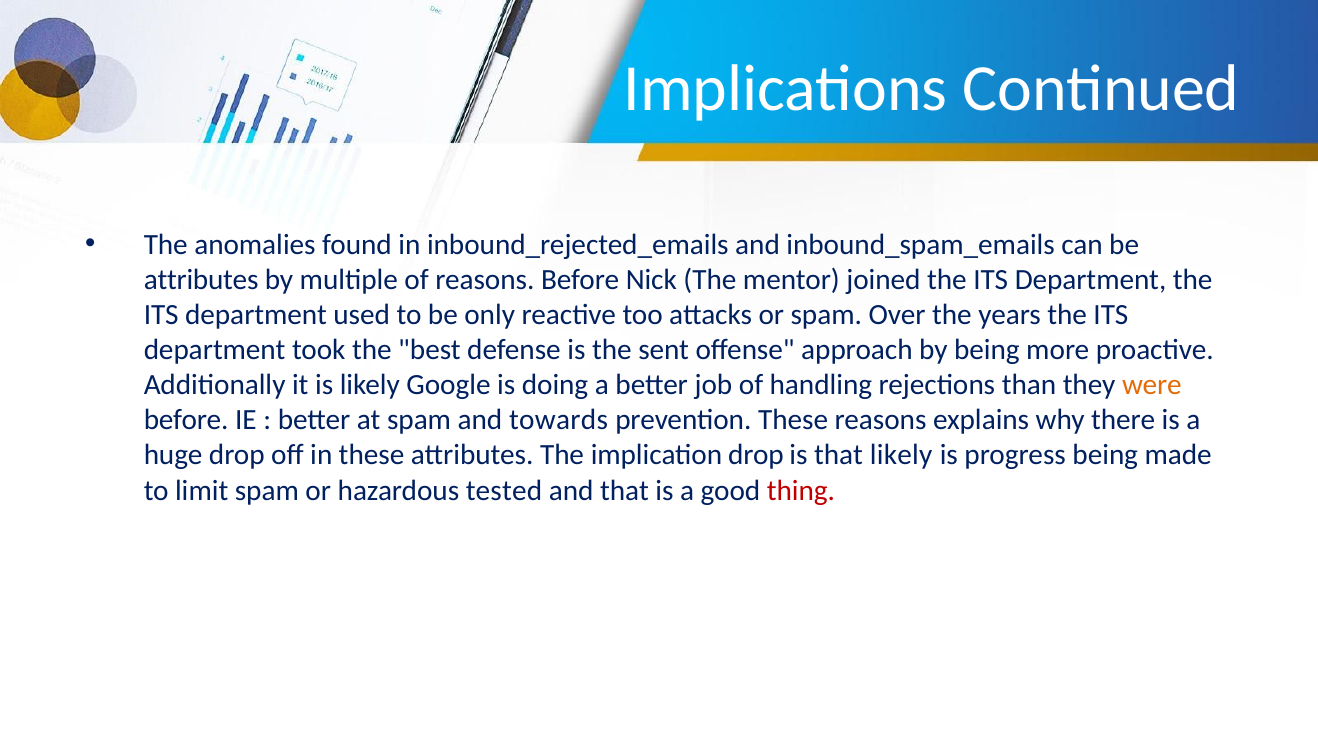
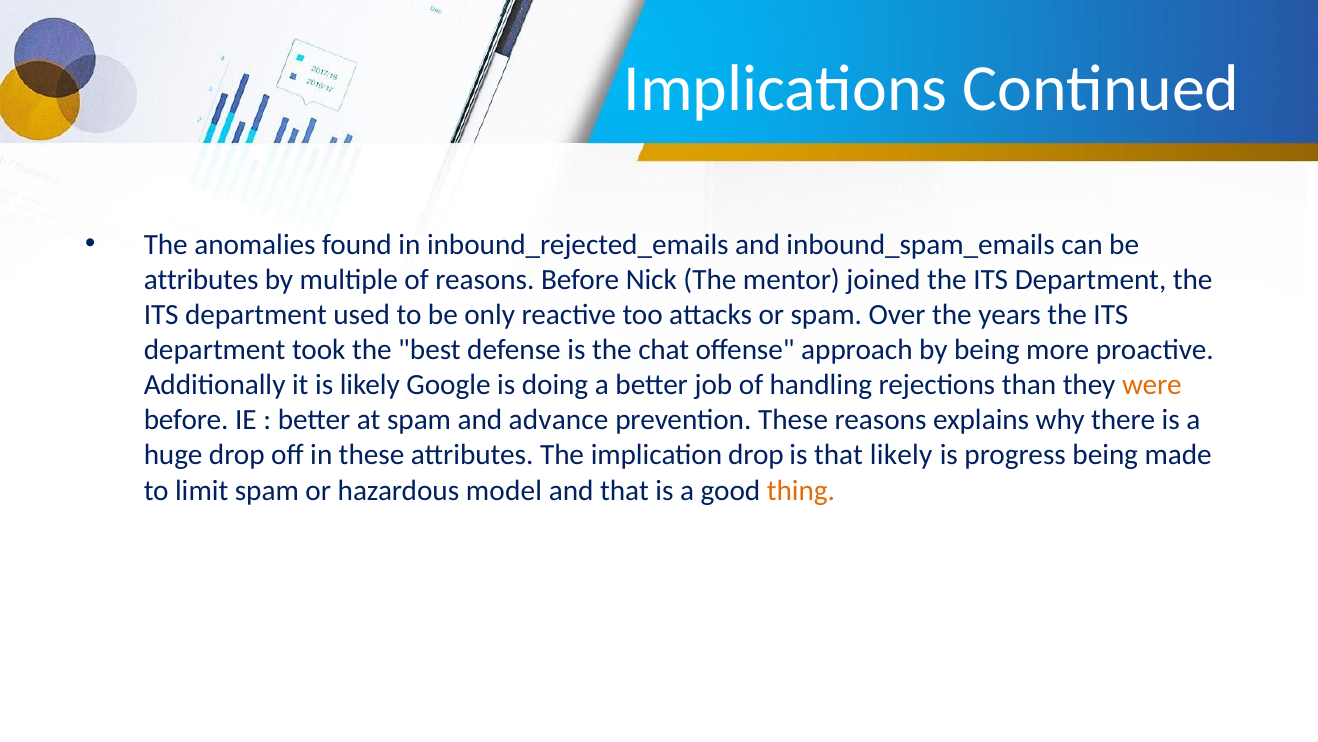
sent: sent -> chat (664, 350)
towards: towards -> advance (559, 420)
tested: tested -> model (504, 490)
thing colour: red -> orange (801, 490)
